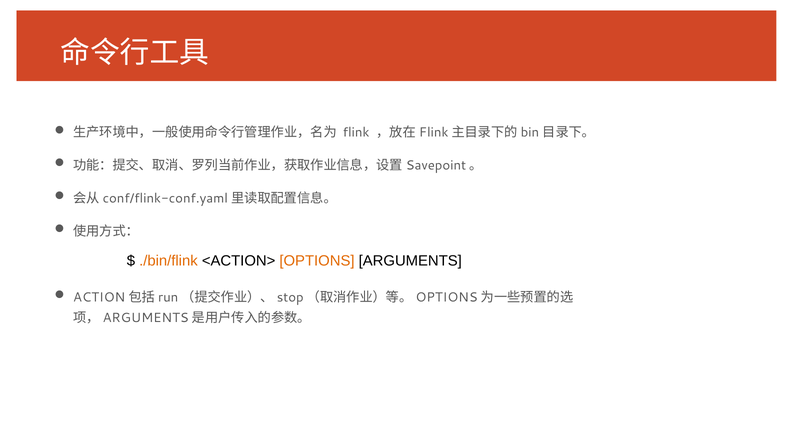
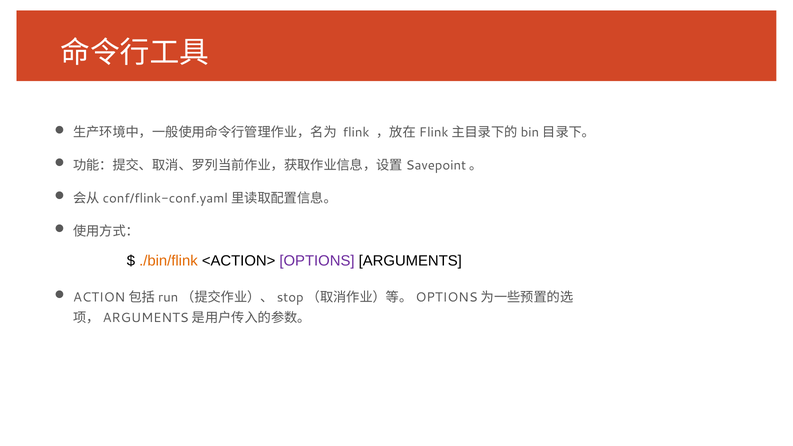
OPTIONS colour: orange -> purple (317, 261)
